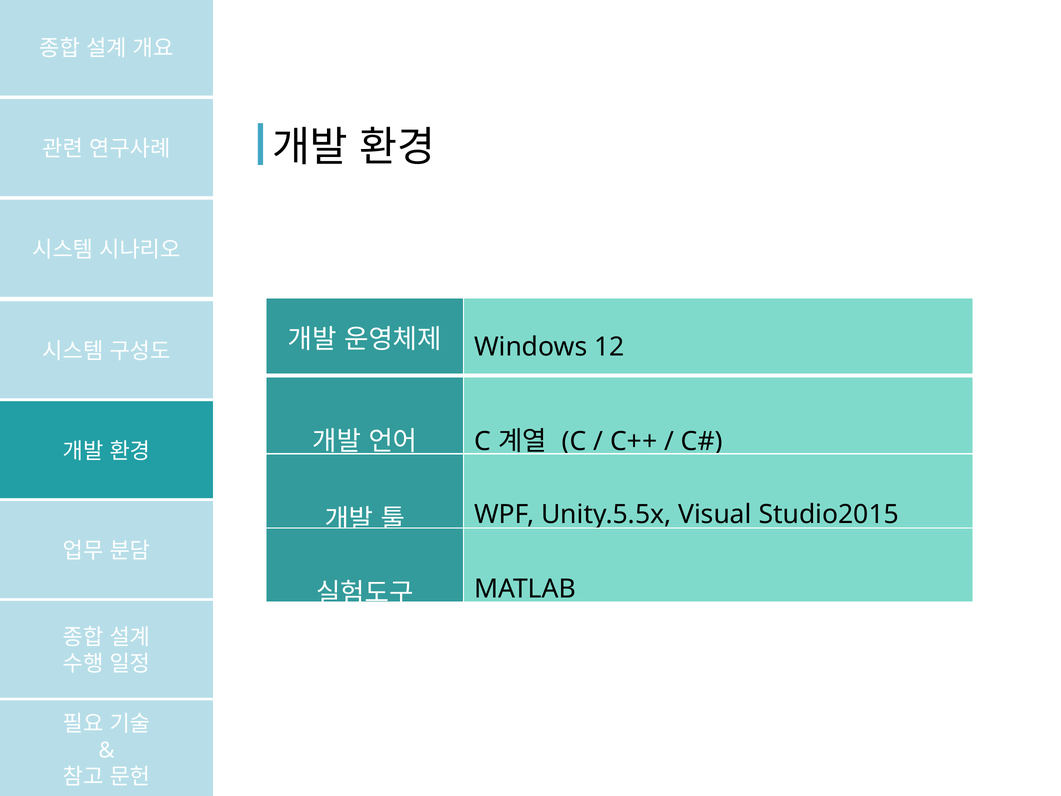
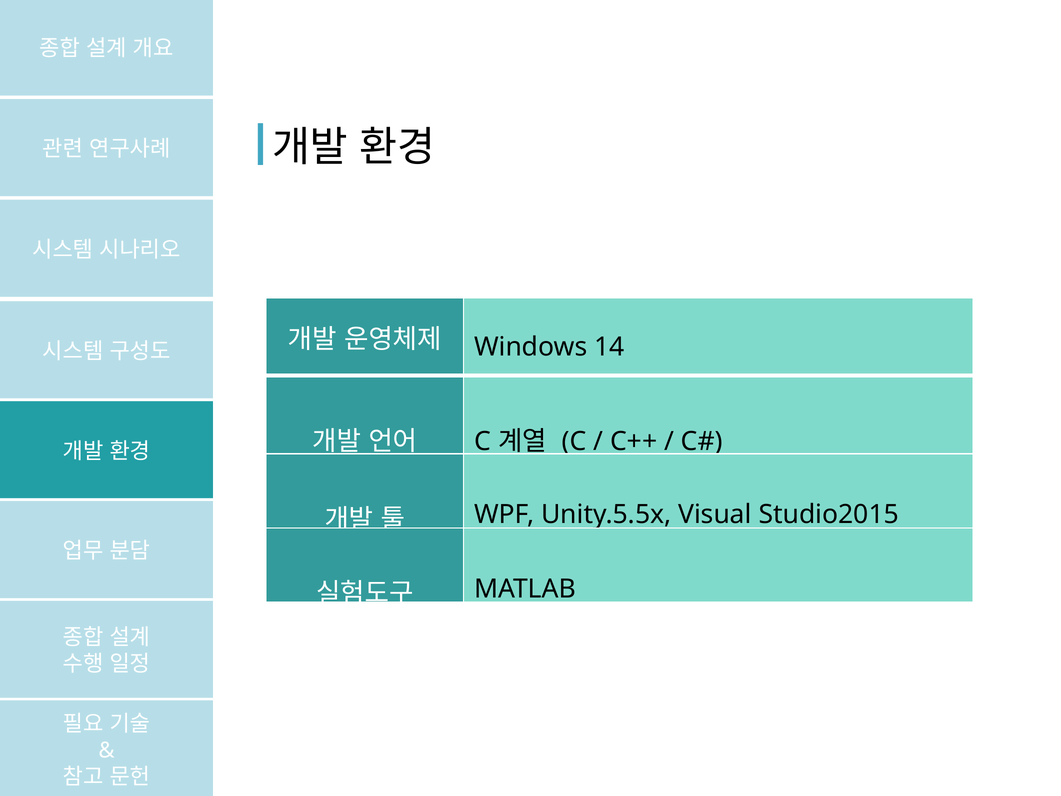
12: 12 -> 14 (609, 347)
